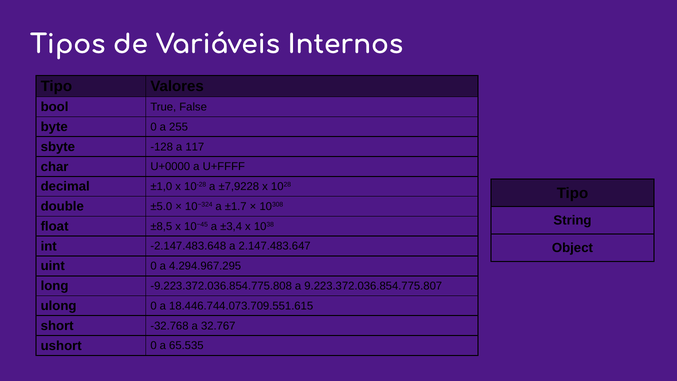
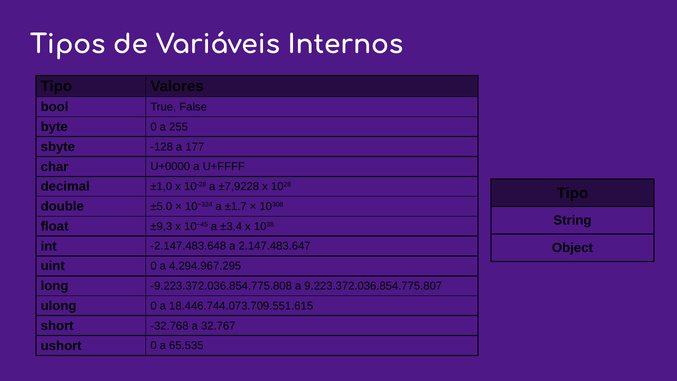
117: 117 -> 177 (195, 147)
±8,5: ±8,5 -> ±9,3 (161, 226)
